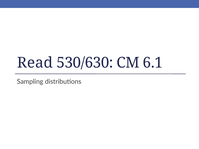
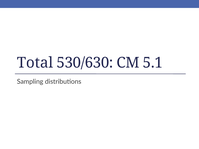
Read: Read -> Total (35, 63)
6.1: 6.1 -> 5.1 (153, 63)
